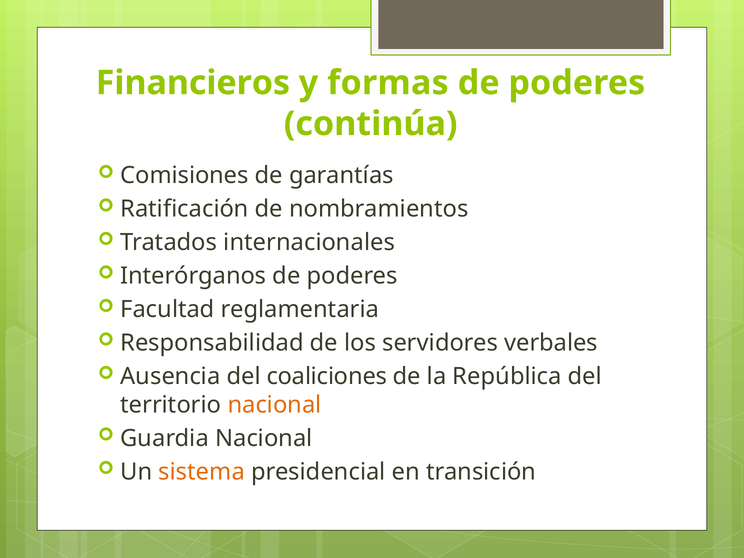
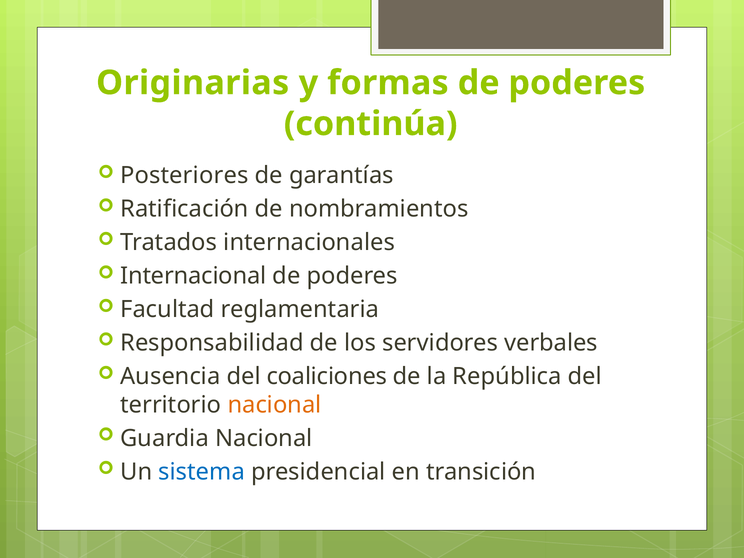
Financieros: Financieros -> Originarias (193, 83)
Comisiones: Comisiones -> Posteriores (184, 176)
Interórganos: Interórganos -> Internacional (193, 276)
sistema colour: orange -> blue (202, 472)
